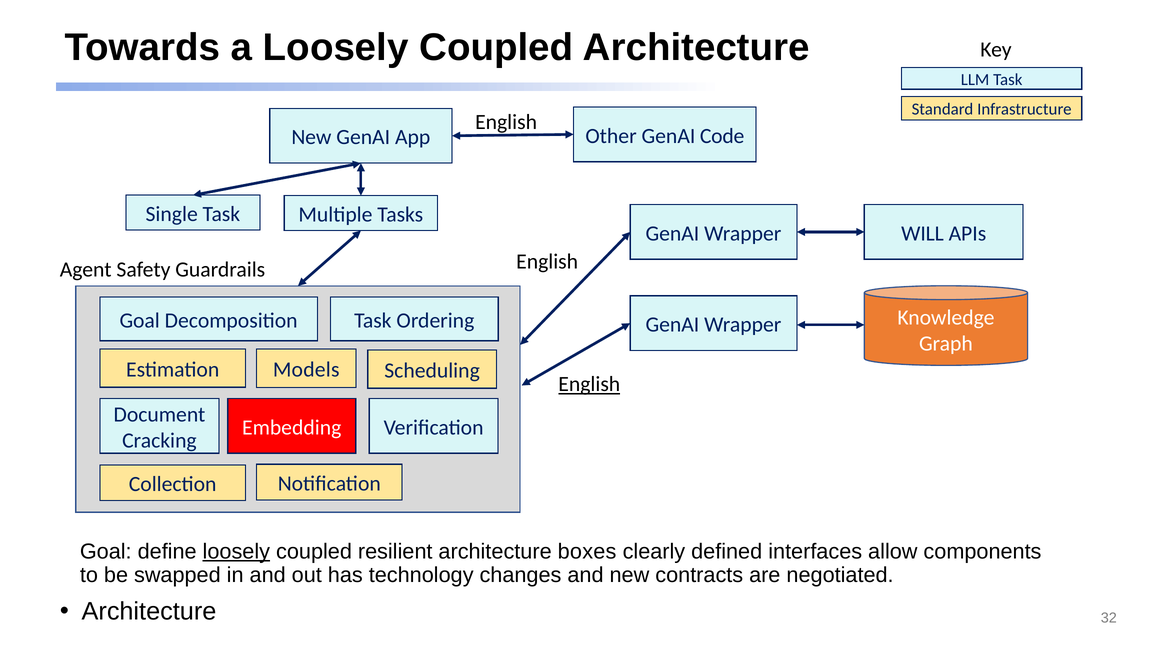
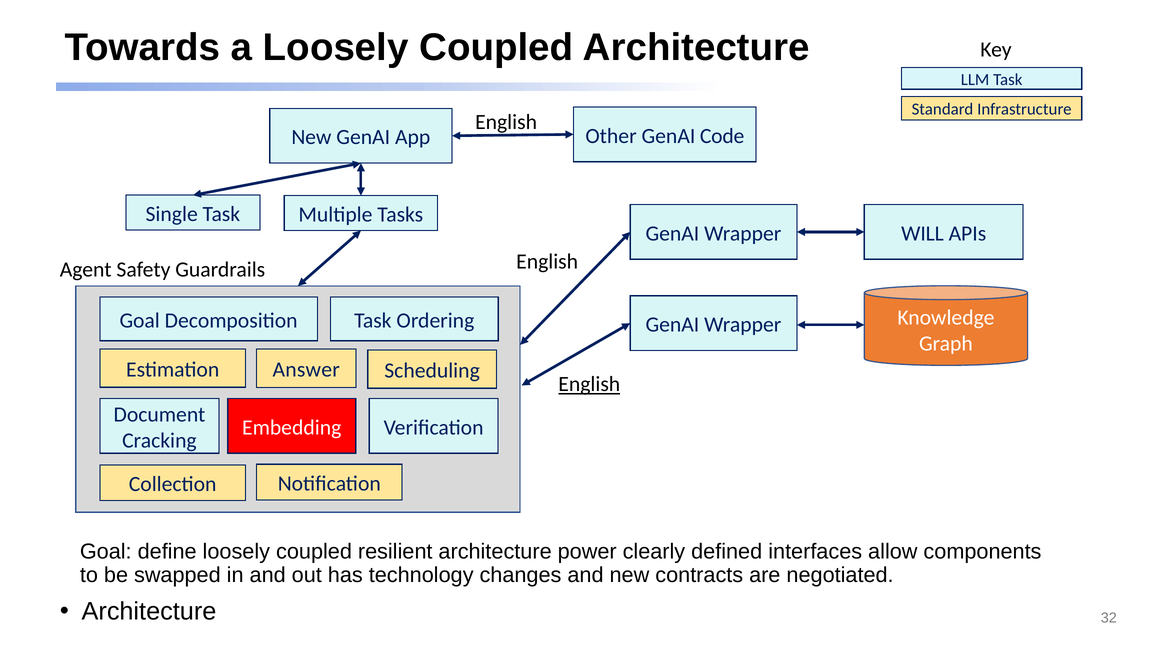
Models: Models -> Answer (306, 370)
loosely underline: present -> none (236, 552)
boxes: boxes -> power (587, 552)
